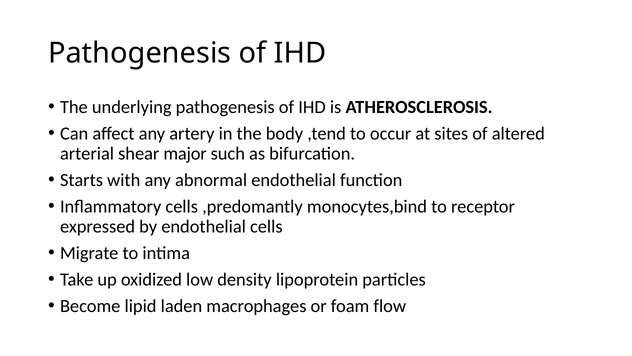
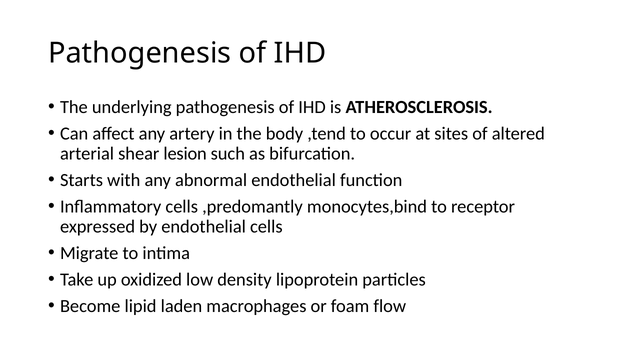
major: major -> lesion (185, 153)
